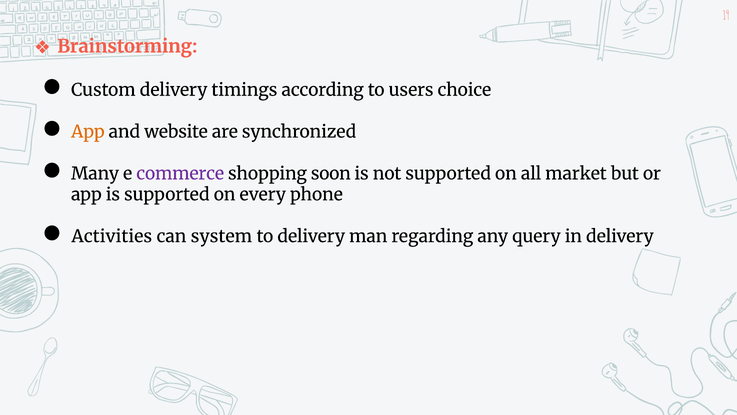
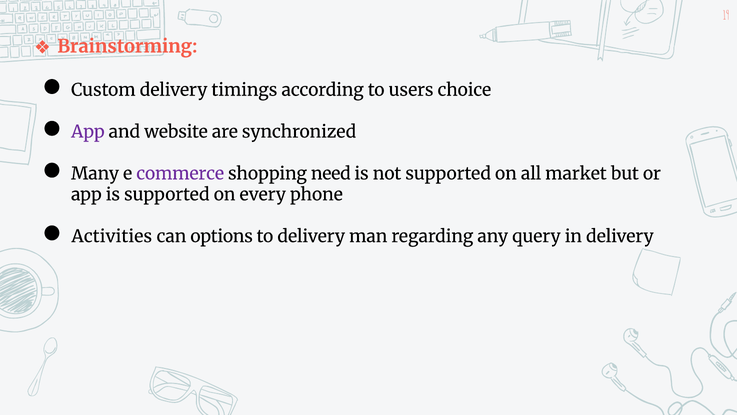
App colour: orange -> purple (88, 132)
soon: soon -> need (331, 174)
system: system -> options (222, 236)
